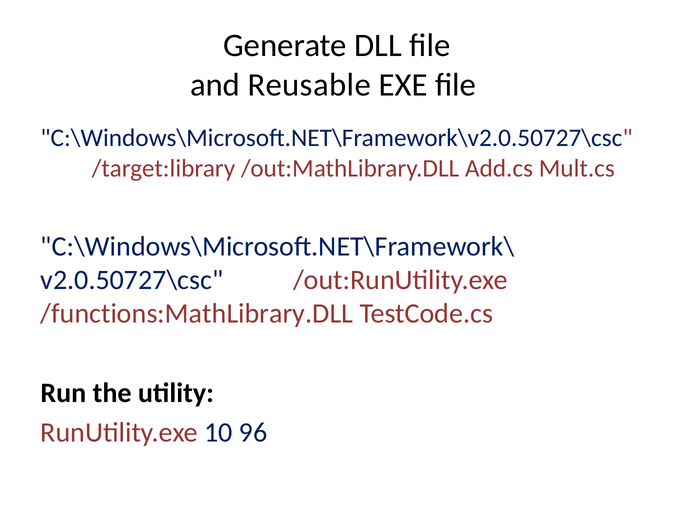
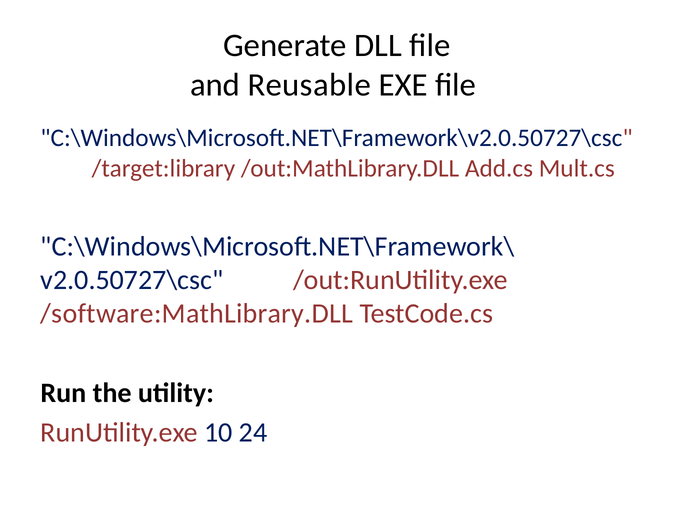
/functions:MathLibrary.DLL: /functions:MathLibrary.DLL -> /software:MathLibrary.DLL (197, 314)
96: 96 -> 24 (253, 433)
